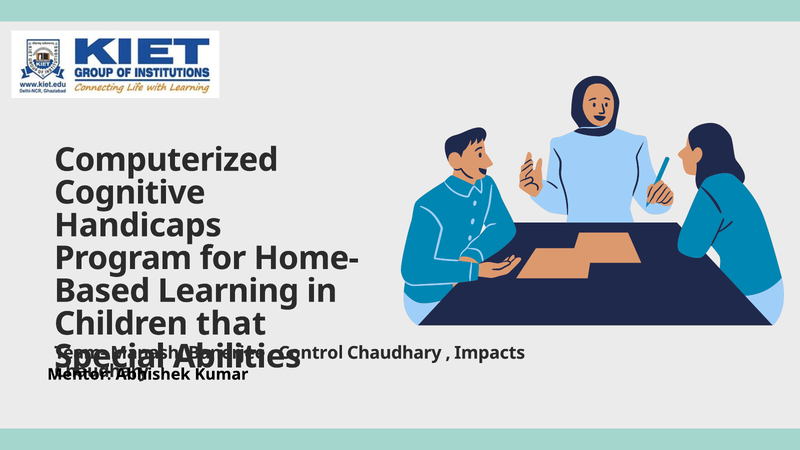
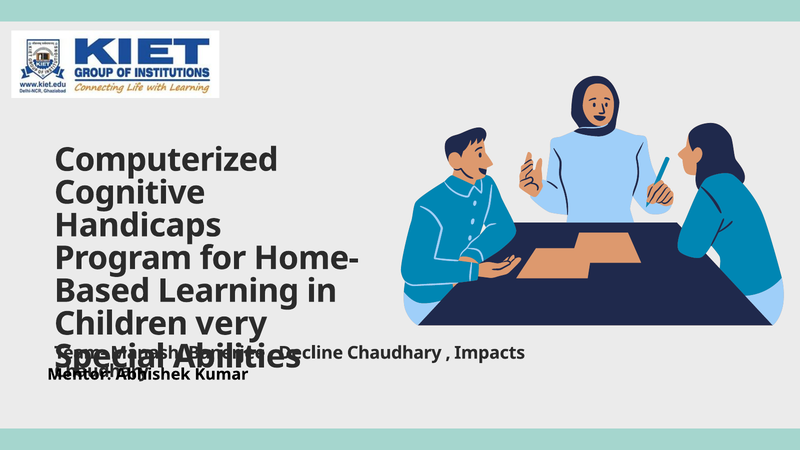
that: that -> very (231, 324)
Control: Control -> Decline (311, 353)
